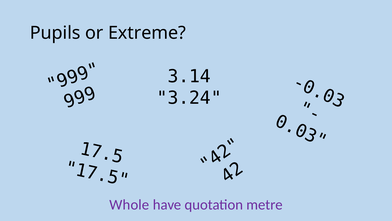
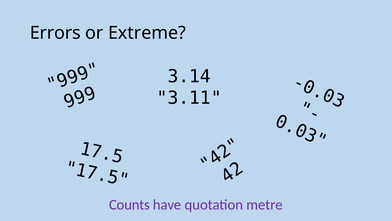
Pupils: Pupils -> Errors (55, 33)
3.24: 3.24 -> 3.11 (189, 98)
Whole: Whole -> Counts (130, 204)
